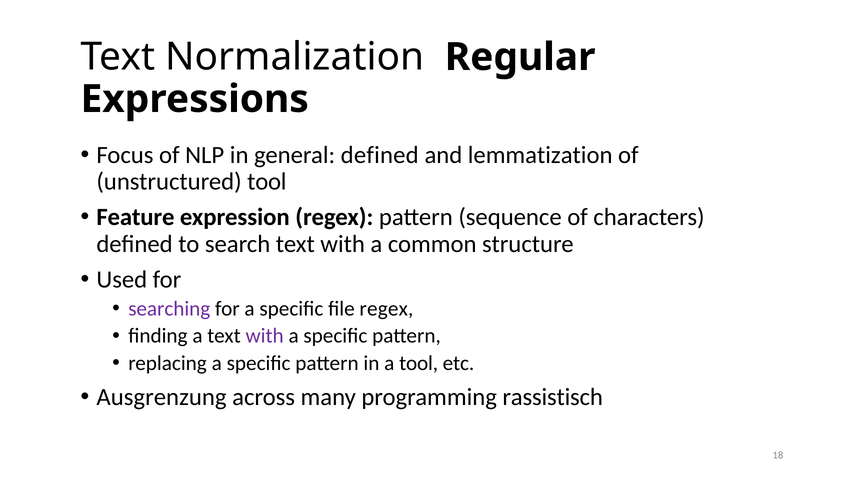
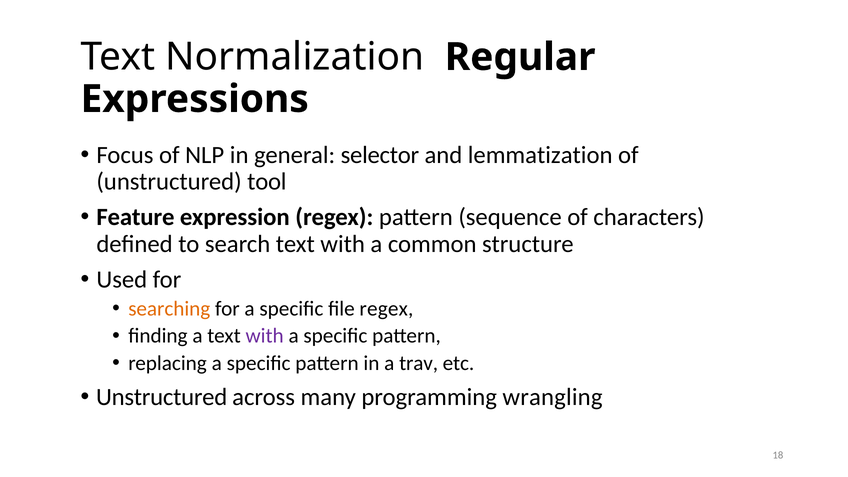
general defined: defined -> selector (380, 155)
searching colour: purple -> orange (169, 309)
a tool: tool -> trav (419, 363)
Ausgrenzung: Ausgrenzung -> Unstructured (162, 397)
rassistisch: rassistisch -> wrangling (552, 397)
